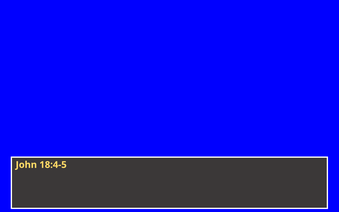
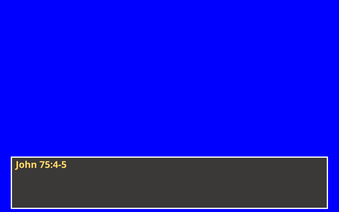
18:4-5: 18:4-5 -> 75:4-5 (53, 165)
